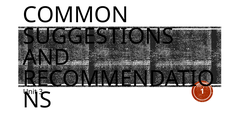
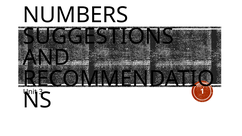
COMMON: COMMON -> NUMBERS (75, 15)
